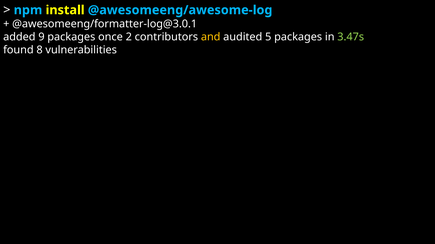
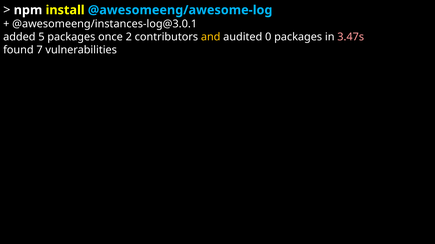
npm colour: light blue -> white (28, 10)
@awesomeeng/formatter-log@3.0.1: @awesomeeng/formatter-log@3.0.1 -> @awesomeeng/instances-log@3.0.1 (105, 24)
9: 9 -> 5 (41, 37)
5: 5 -> 0 (268, 37)
3.47s colour: light green -> pink (351, 37)
8: 8 -> 7 (40, 50)
